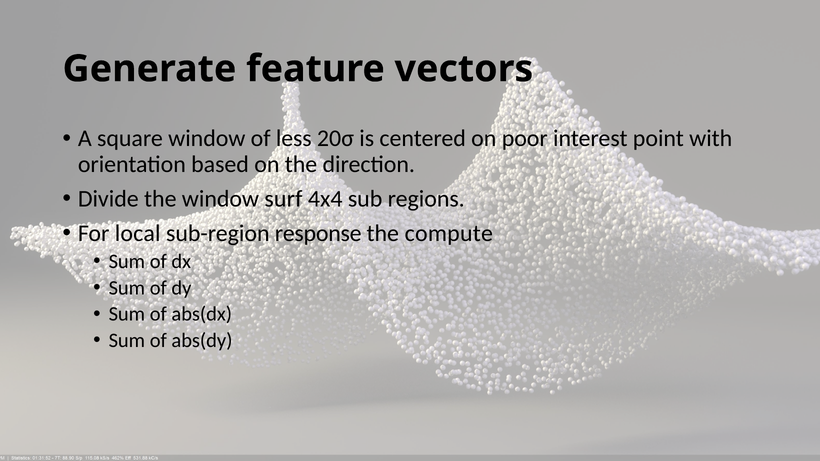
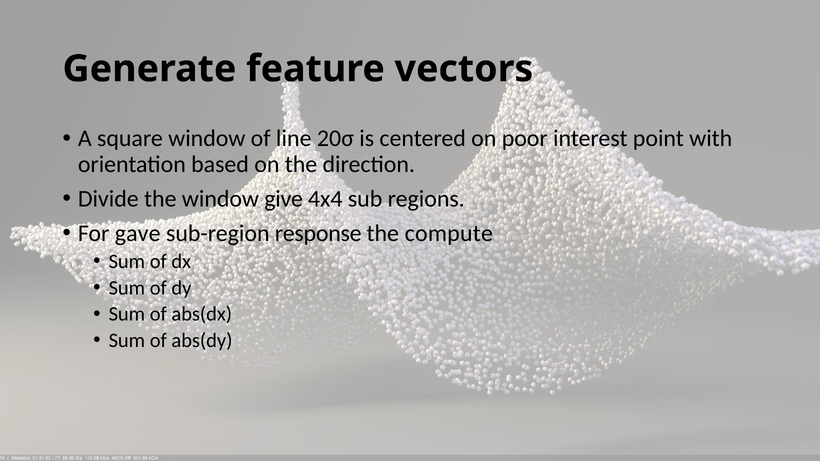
less: less -> line (294, 139)
surf: surf -> give (284, 199)
local: local -> gave (138, 233)
